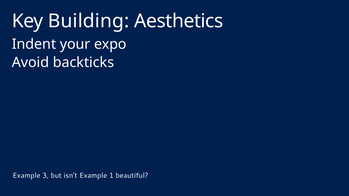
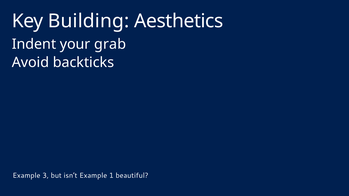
expo: expo -> grab (110, 44)
